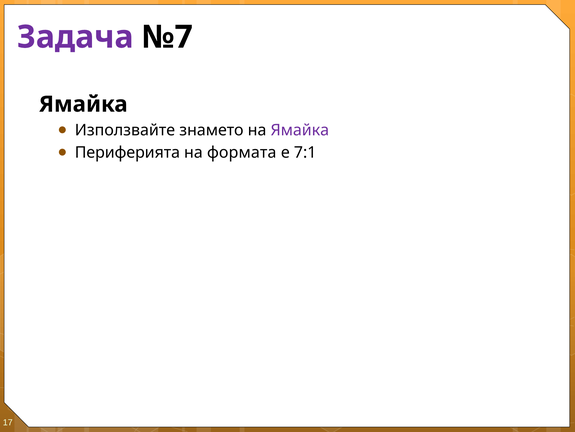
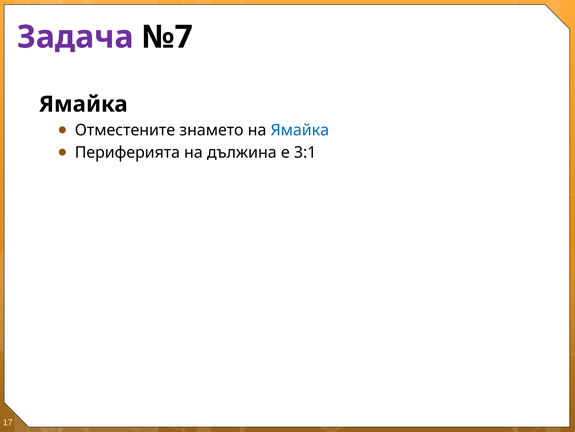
Използвайте: Използвайте -> Отместените (125, 130)
Ямайка colour: purple -> blue (300, 130)
формата: формата -> дължина (242, 152)
7:1: 7:1 -> 3:1 (305, 152)
